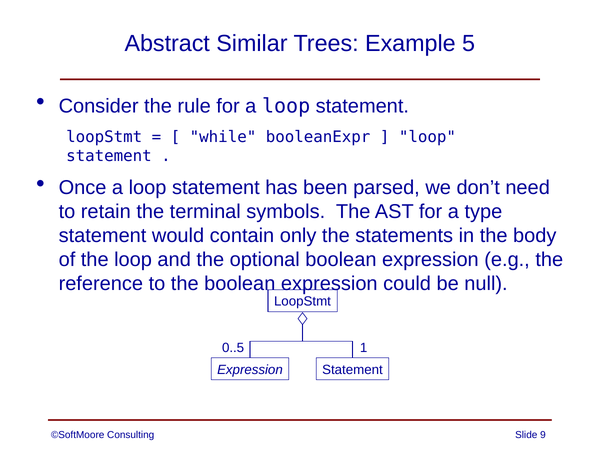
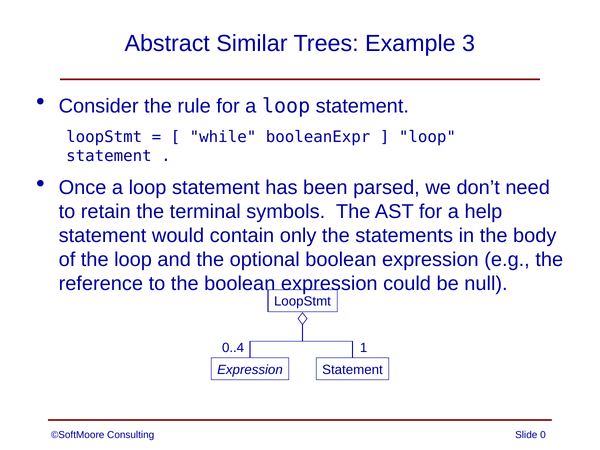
5: 5 -> 3 (469, 44)
type: type -> help (483, 212)
0..5: 0..5 -> 0..4 (233, 348)
9: 9 -> 0 (543, 435)
